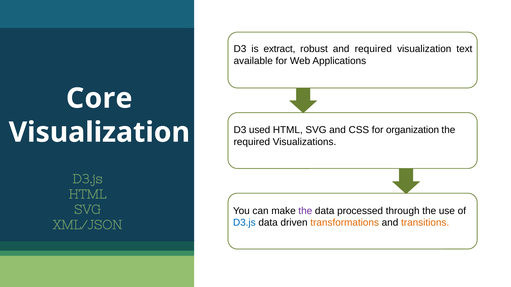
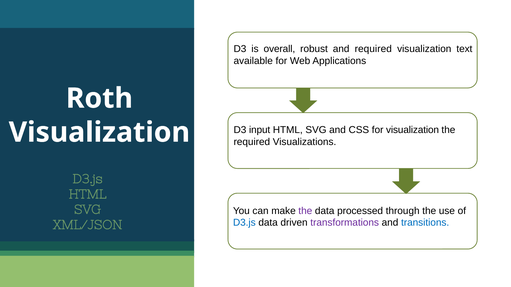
extract: extract -> overall (279, 49)
Core: Core -> Roth (99, 99)
used: used -> input (260, 130)
for organization: organization -> visualization (413, 130)
transformations colour: orange -> purple (345, 223)
transitions colour: orange -> blue (425, 223)
